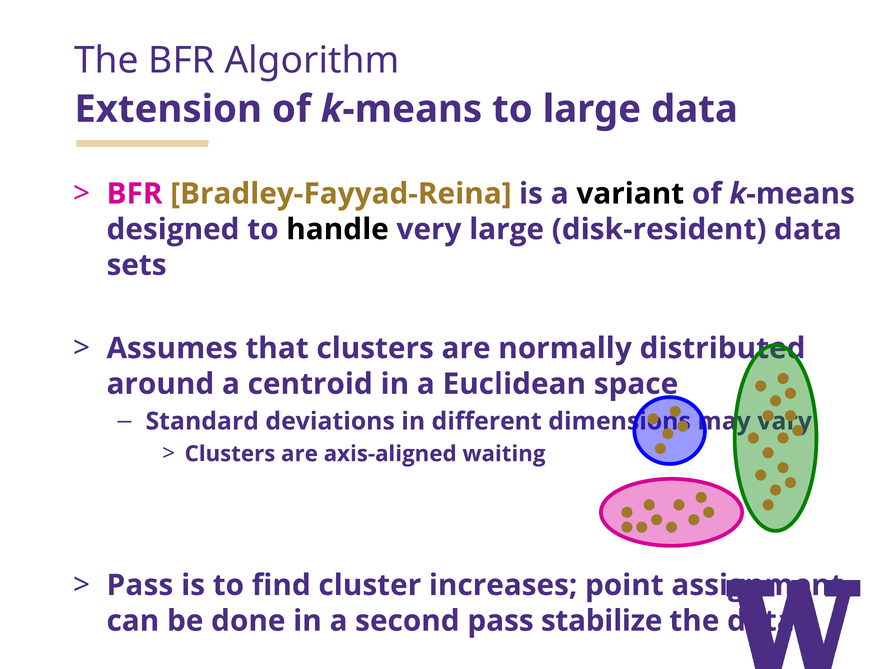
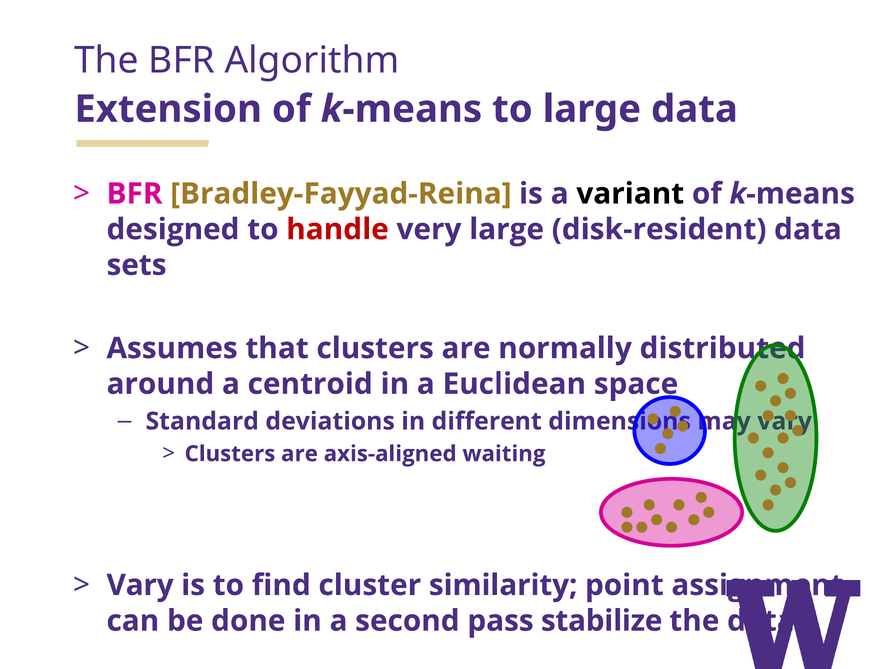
handle colour: black -> red (337, 229)
Pass: Pass -> Vary (140, 585)
increases: increases -> similarity (503, 585)
